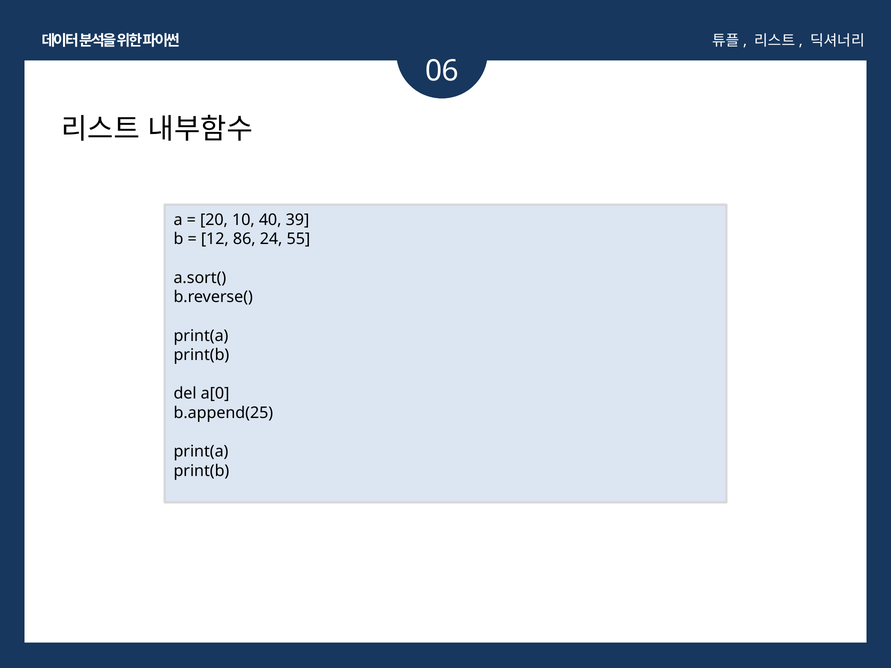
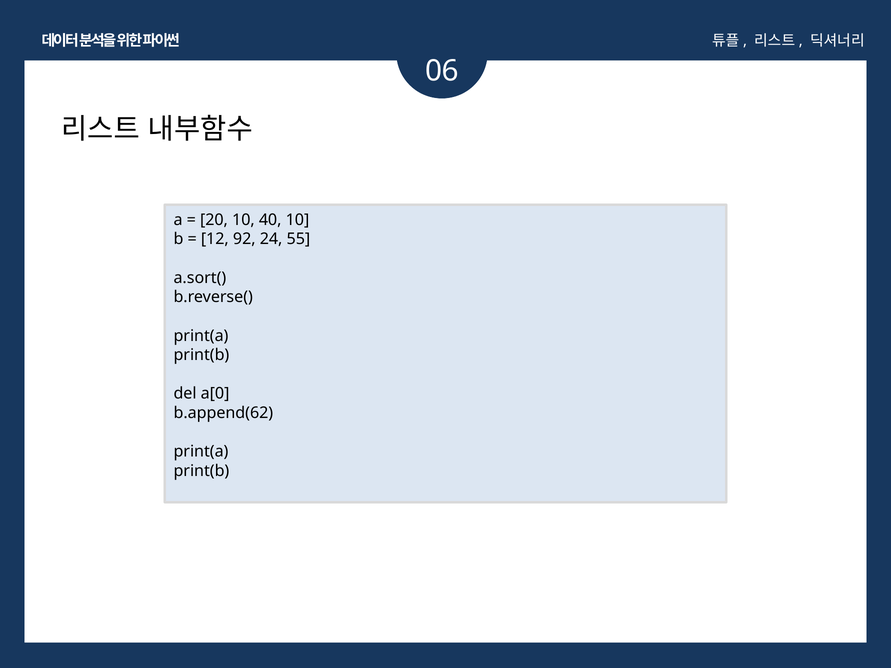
40 39: 39 -> 10 (298, 220)
86: 86 -> 92 (244, 239)
b.append(25: b.append(25 -> b.append(62 (223, 413)
